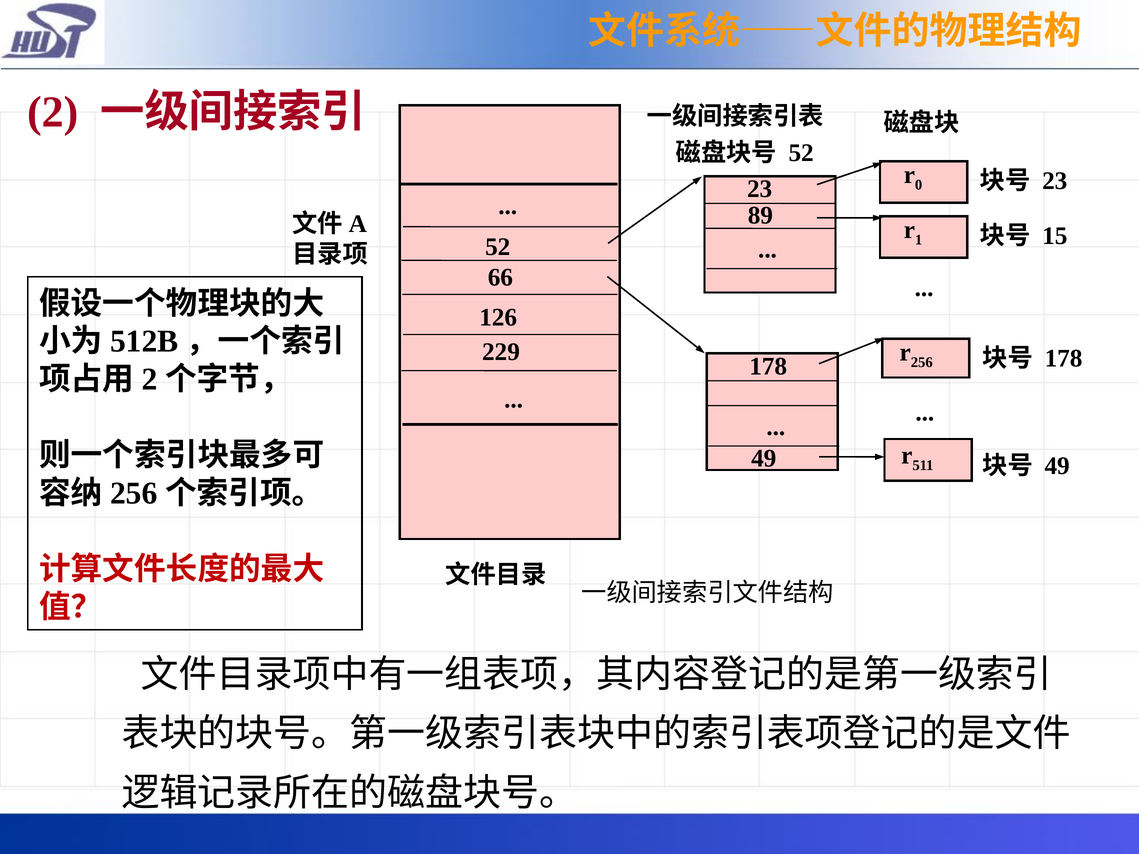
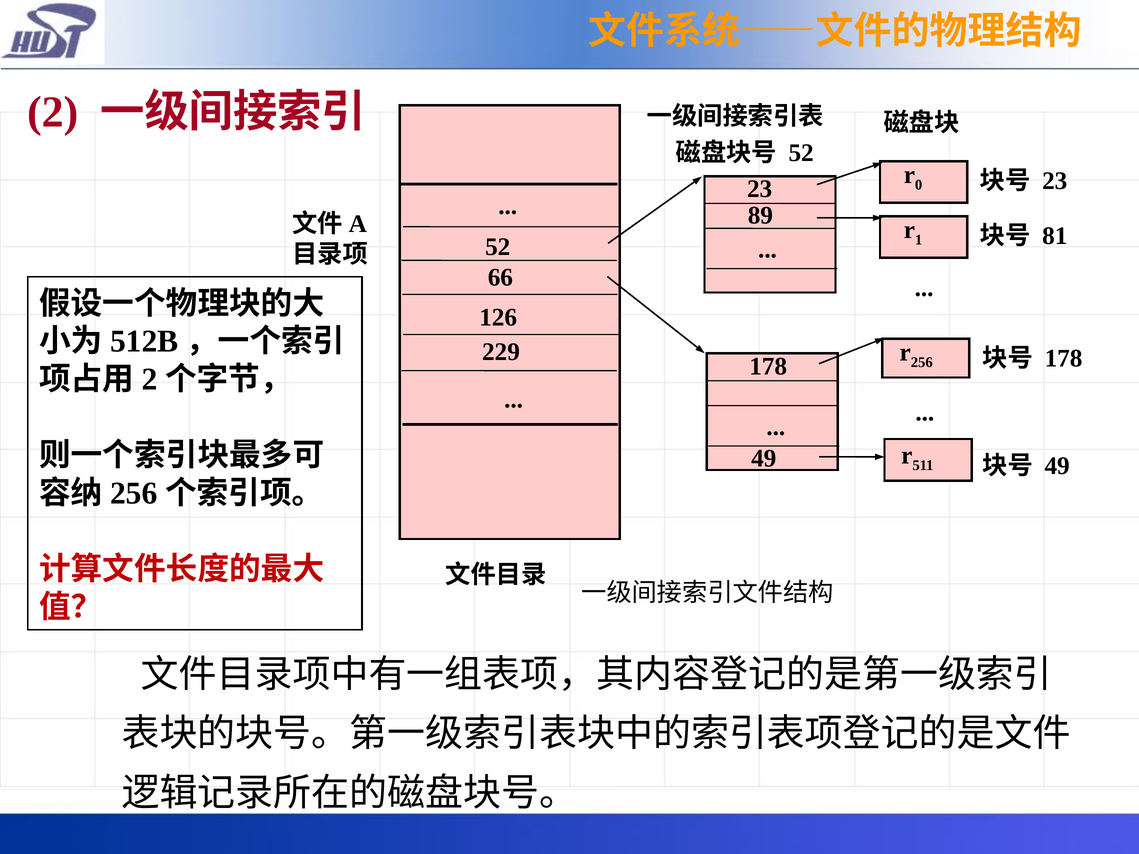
15: 15 -> 81 (1055, 236)
